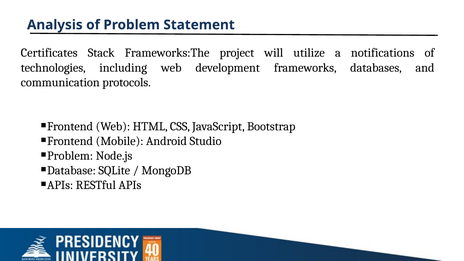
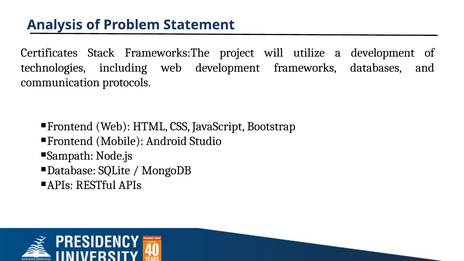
a notifications: notifications -> development (383, 53)
Problem: Problem -> Sampath (70, 156)
